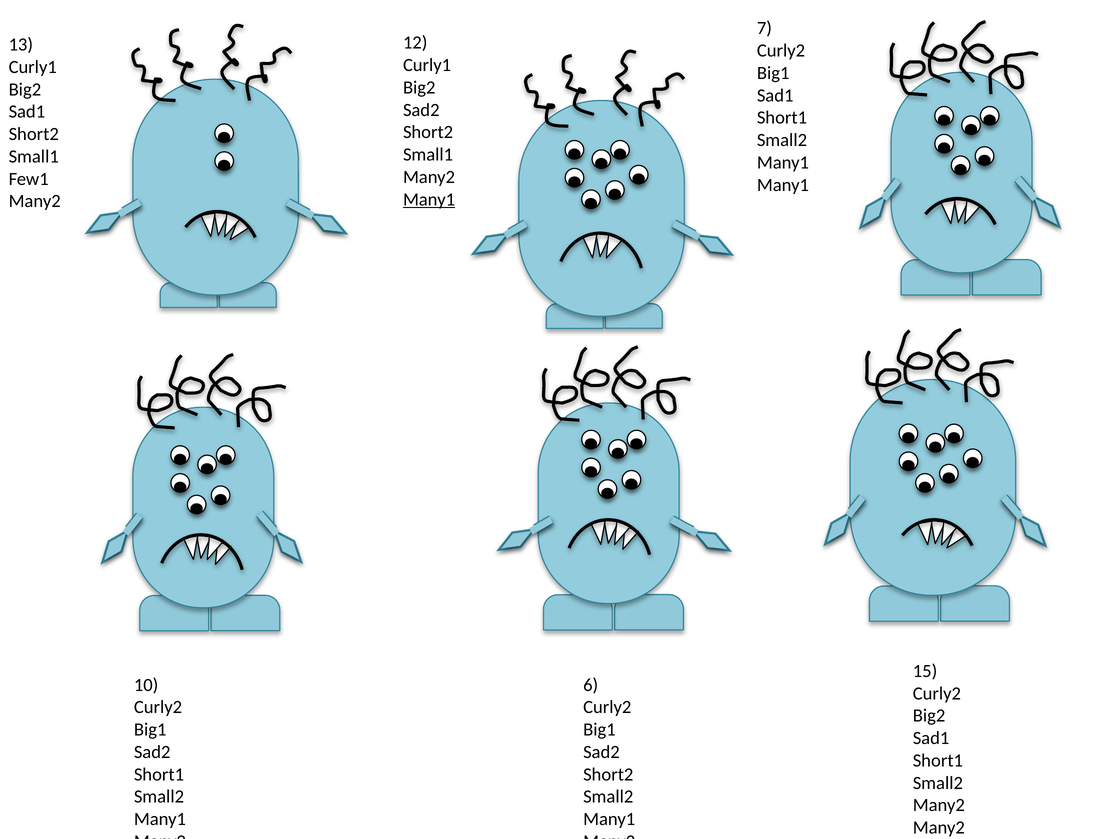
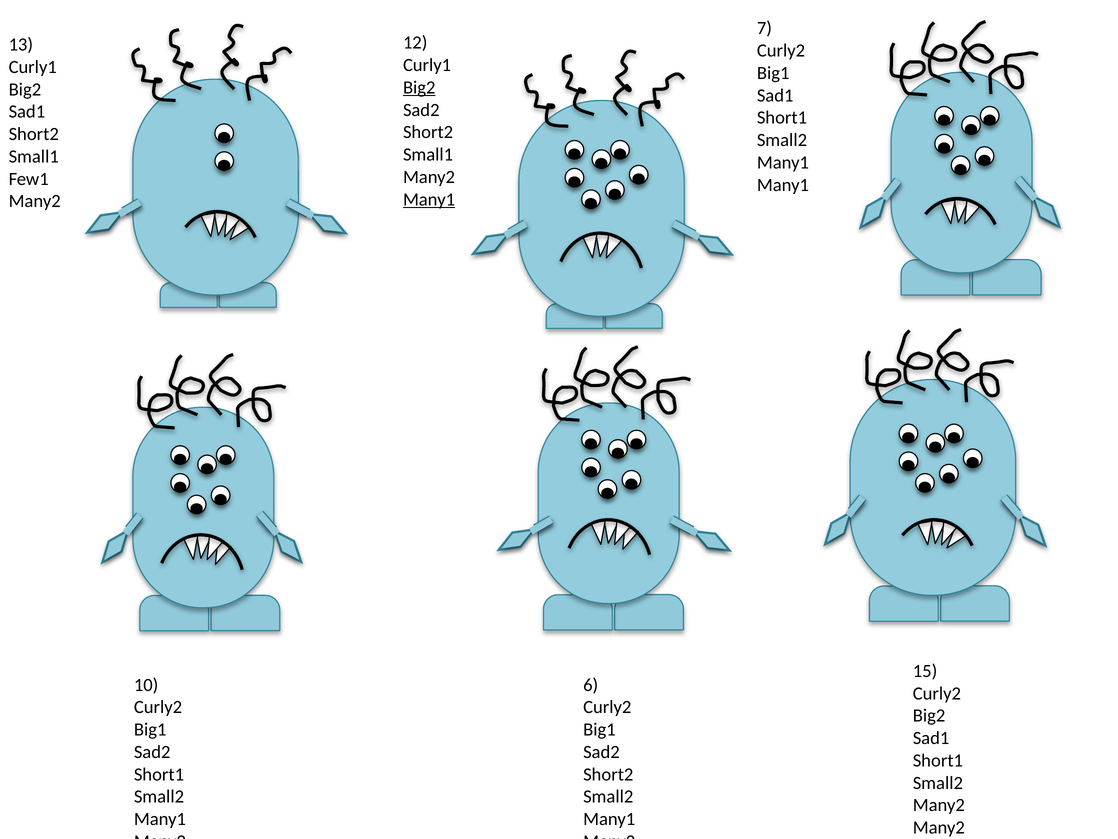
Big2 underline: none -> present (419, 87)
